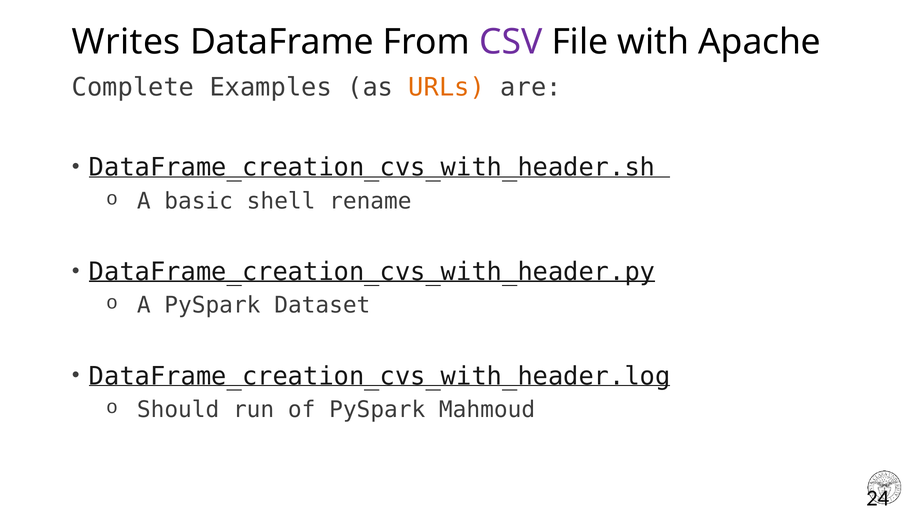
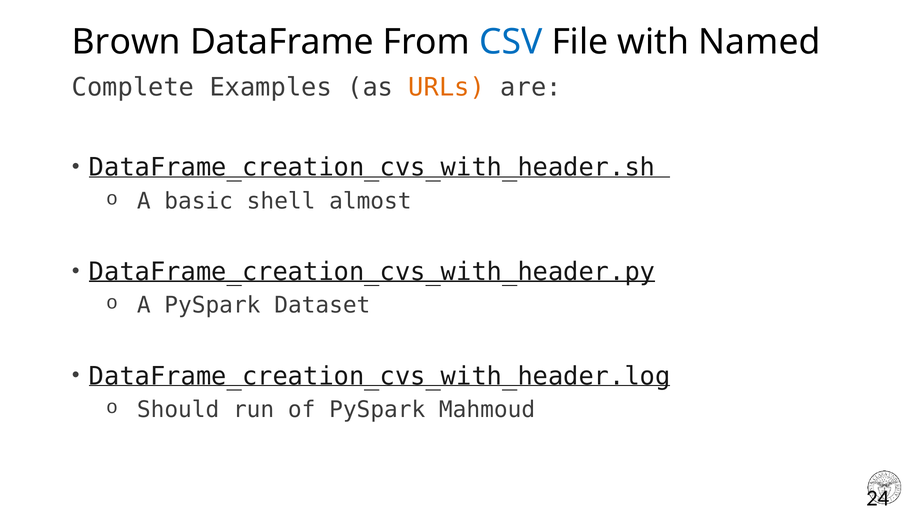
Writes: Writes -> Brown (126, 42)
CSV colour: purple -> blue (511, 42)
Apache: Apache -> Named (760, 42)
rename: rename -> almost (370, 201)
